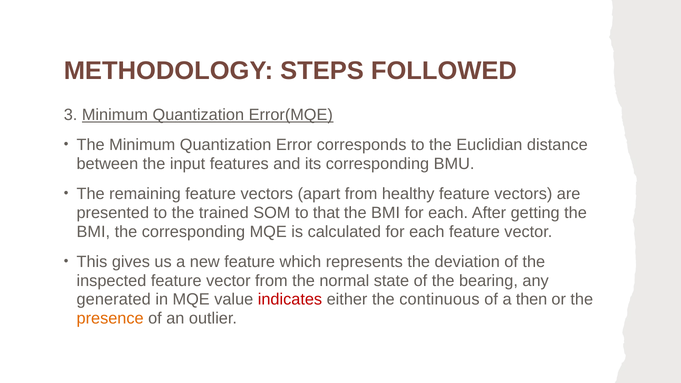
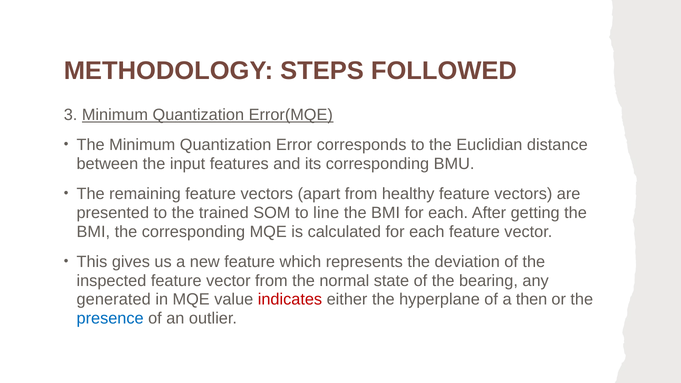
that: that -> line (326, 213)
continuous: continuous -> hyperplane (440, 300)
presence colour: orange -> blue (110, 318)
